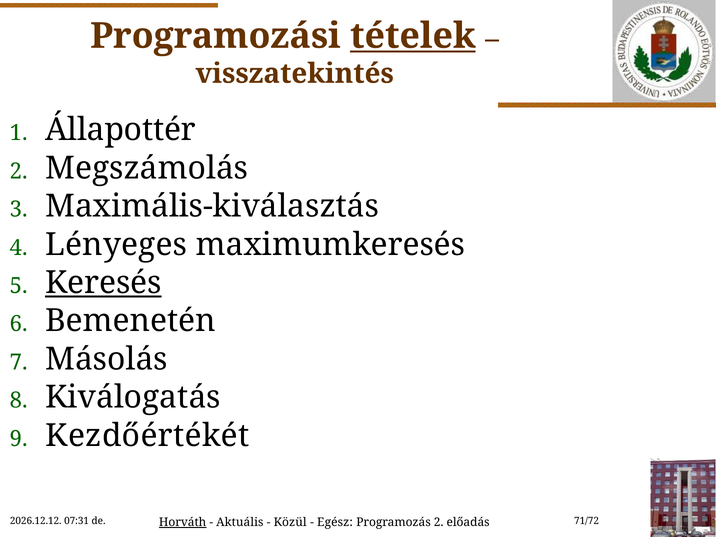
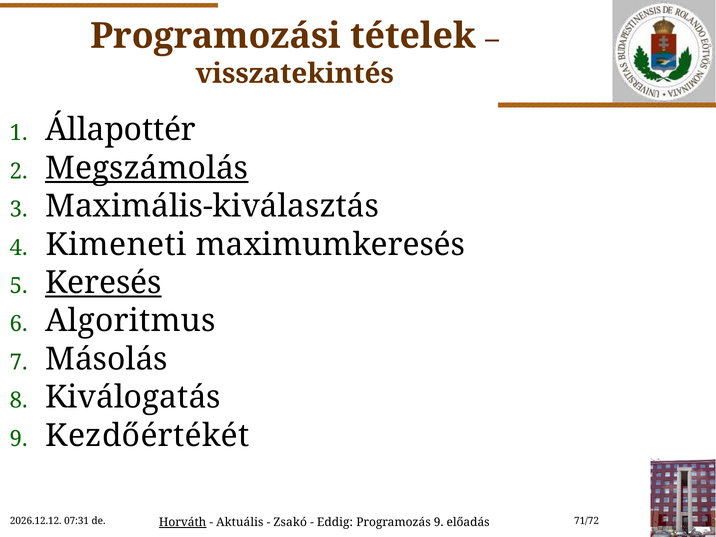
tételek underline: present -> none (413, 36)
Megszámolás underline: none -> present (147, 168)
Lényeges: Lényeges -> Kimeneti (116, 245)
Bemenetén: Bemenetén -> Algoritmus (130, 321)
Közül: Közül -> Zsakó (290, 522)
Egész: Egész -> Eddig (335, 522)
Programozás 2: 2 -> 9 (439, 522)
